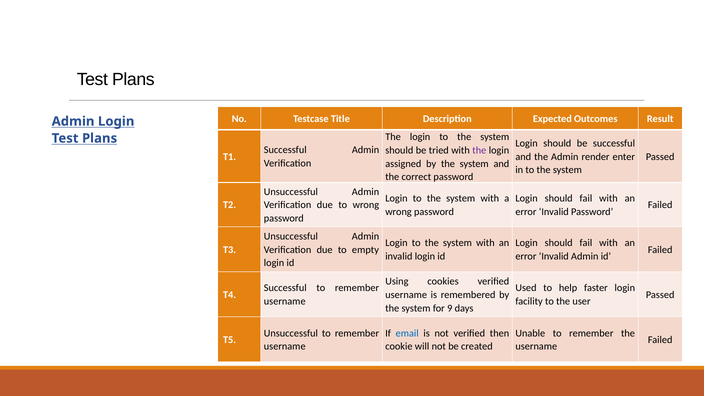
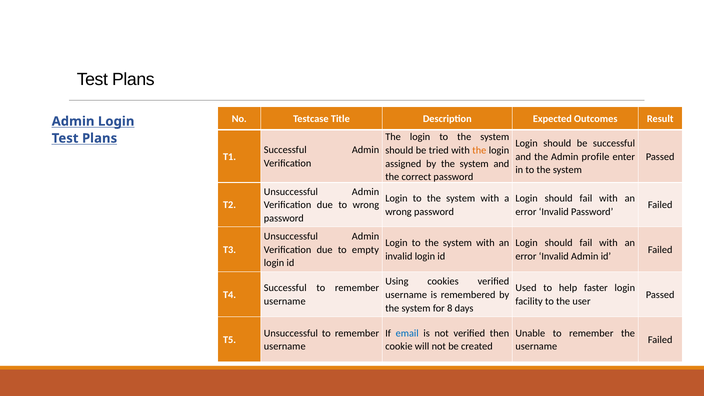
the colour: purple -> orange (479, 150)
render: render -> profile (595, 157)
9: 9 -> 8 (450, 308)
